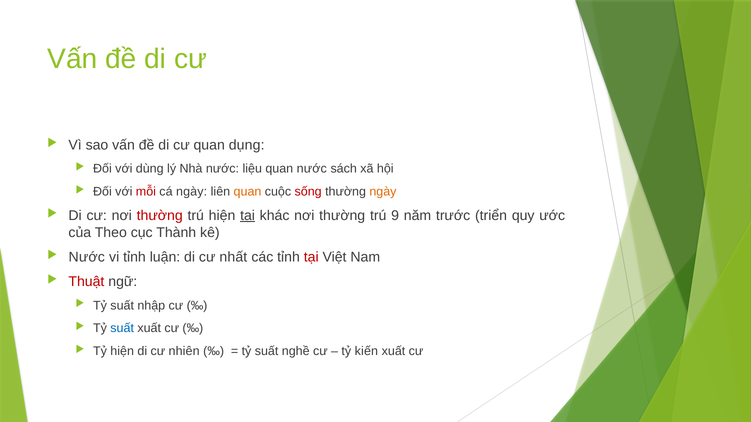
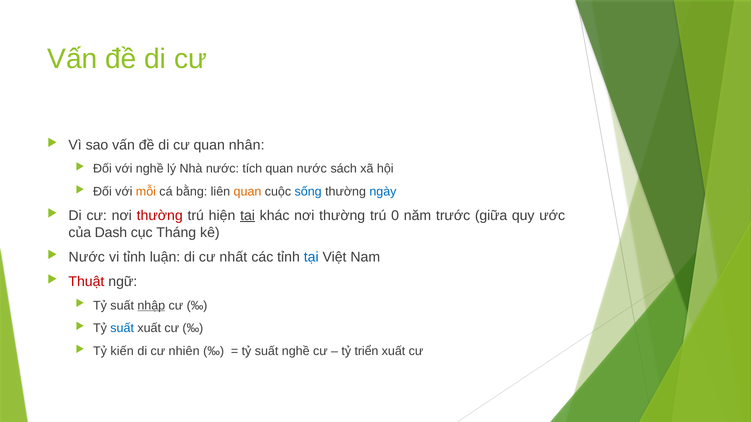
dụng: dụng -> nhân (247, 145)
với dùng: dùng -> nghề (150, 169)
liệu: liệu -> tích (252, 169)
mỗi colour: red -> orange (146, 192)
cá ngày: ngày -> bằng (192, 192)
sống colour: red -> blue (308, 192)
ngày colour: orange -> blue (383, 192)
9: 9 -> 0 (395, 216)
triển: triển -> giữa (491, 216)
Theo: Theo -> Dash (111, 233)
Thành: Thành -> Tháng (176, 233)
tại colour: red -> blue (311, 257)
nhập underline: none -> present (151, 306)
Tỷ hiện: hiện -> kiến (122, 351)
kiến: kiến -> triển (367, 351)
